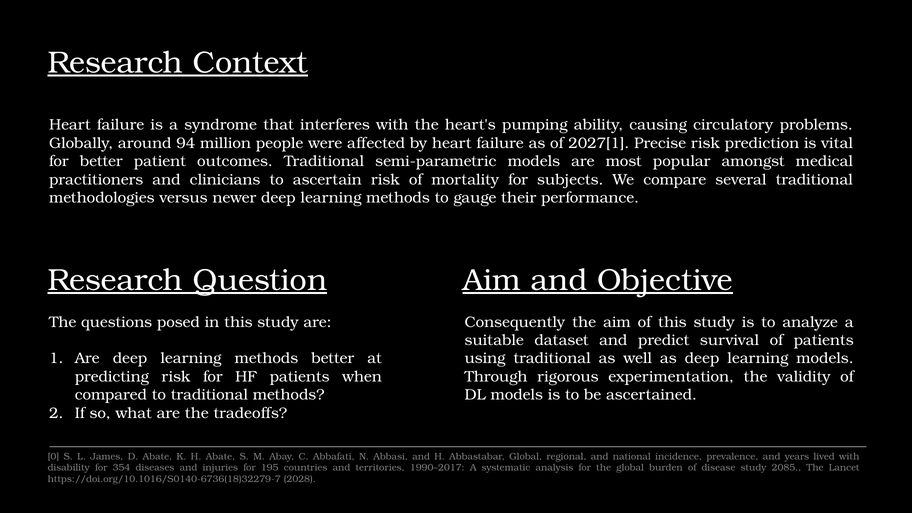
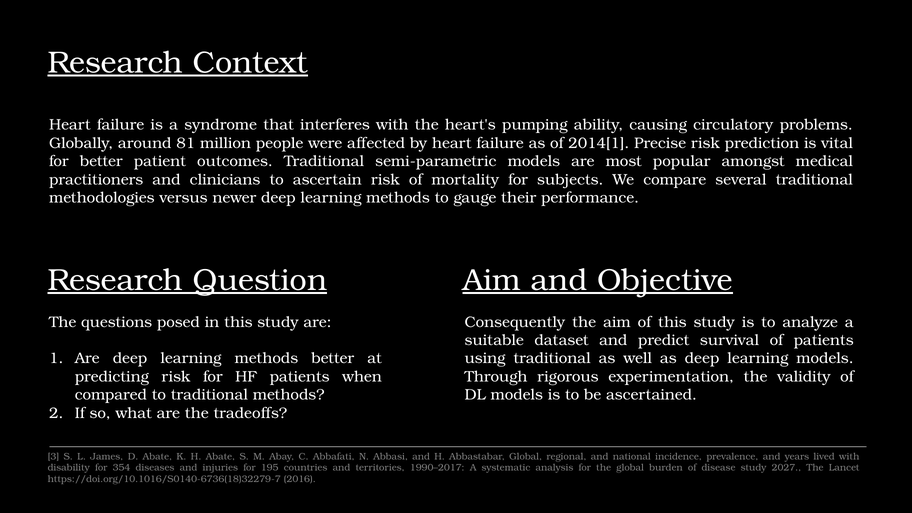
94: 94 -> 81 (186, 143)
2027[1: 2027[1 -> 2014[1 (599, 143)
0: 0 -> 3 (53, 456)
2085: 2085 -> 2027 (787, 468)
2028: 2028 -> 2016 (300, 479)
